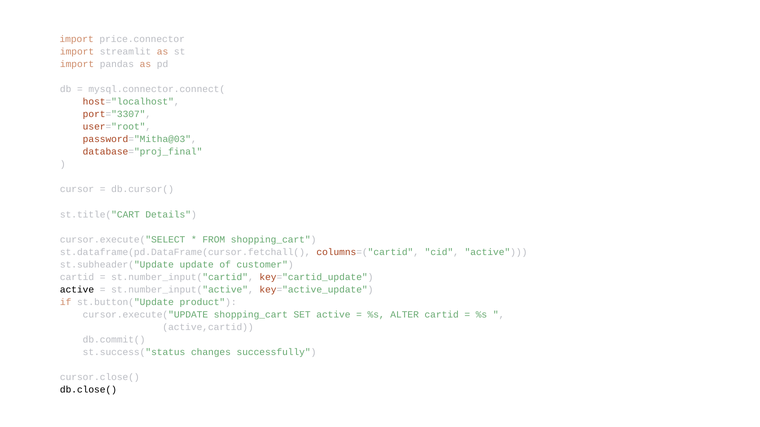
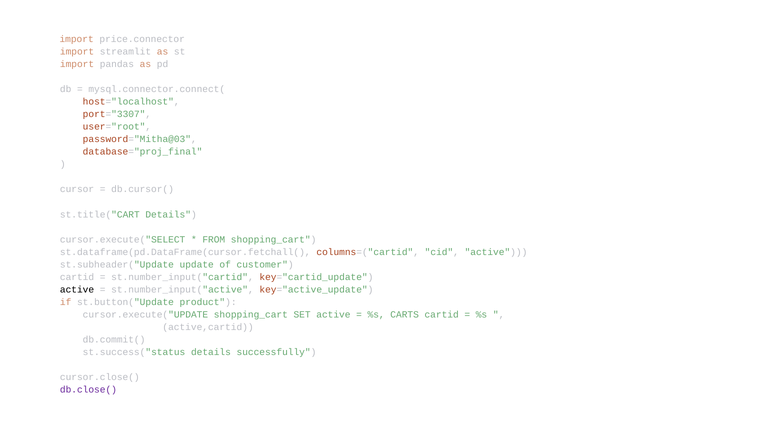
ALTER: ALTER -> CARTS (405, 315)
st.success("status changes: changes -> details (211, 352)
db.close( colour: black -> purple (88, 390)
